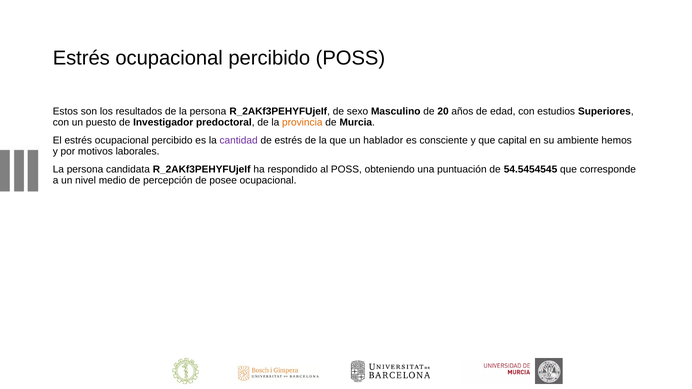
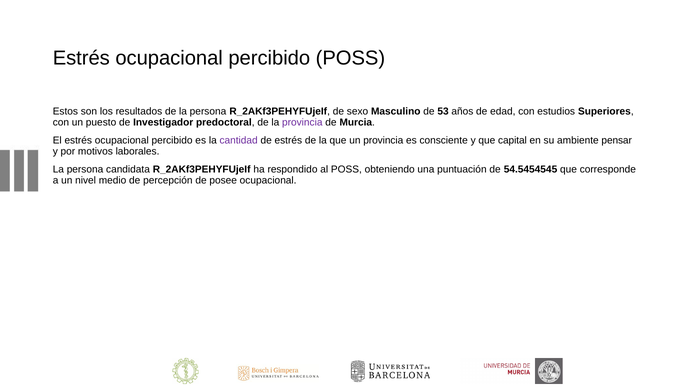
20: 20 -> 53 (443, 112)
provincia colour: orange -> purple (302, 123)
un hablador: hablador -> provincia (383, 141)
hemos: hemos -> pensar (617, 141)
